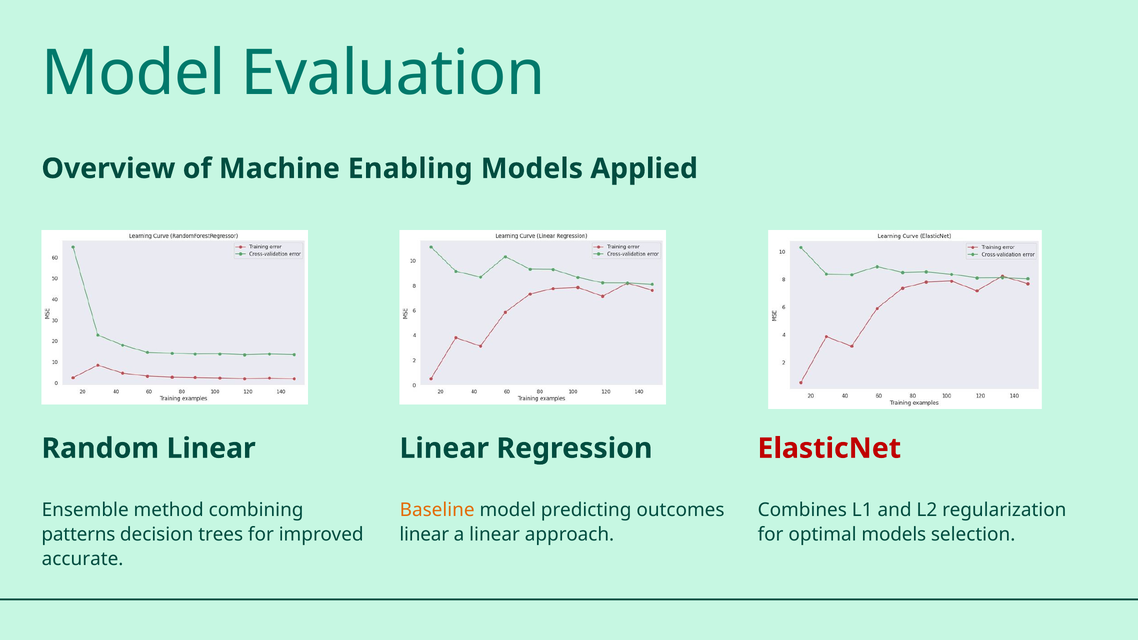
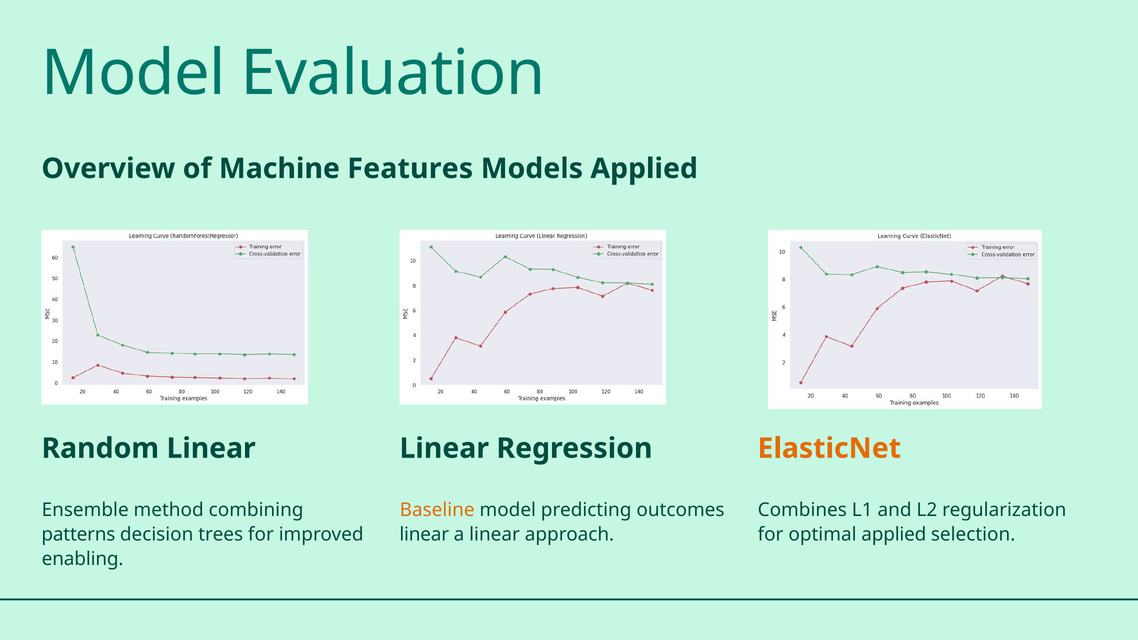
Enabling: Enabling -> Features (410, 169)
ElasticNet colour: red -> orange (829, 448)
optimal models: models -> applied (894, 535)
accurate: accurate -> enabling (83, 559)
